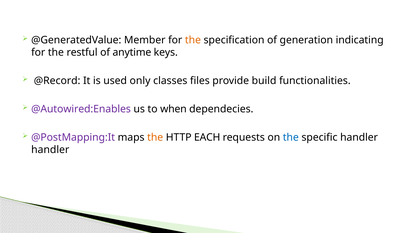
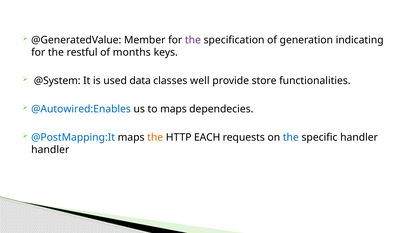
the colour: orange -> purple (193, 40)
anytime: anytime -> months (132, 52)
@Record: @Record -> @System (57, 81)
only: only -> data (140, 81)
files: files -> well (200, 81)
build: build -> store (264, 81)
@Autowired:Enables colour: purple -> blue (81, 109)
to when: when -> maps (173, 109)
@PostMapping:It colour: purple -> blue (73, 137)
